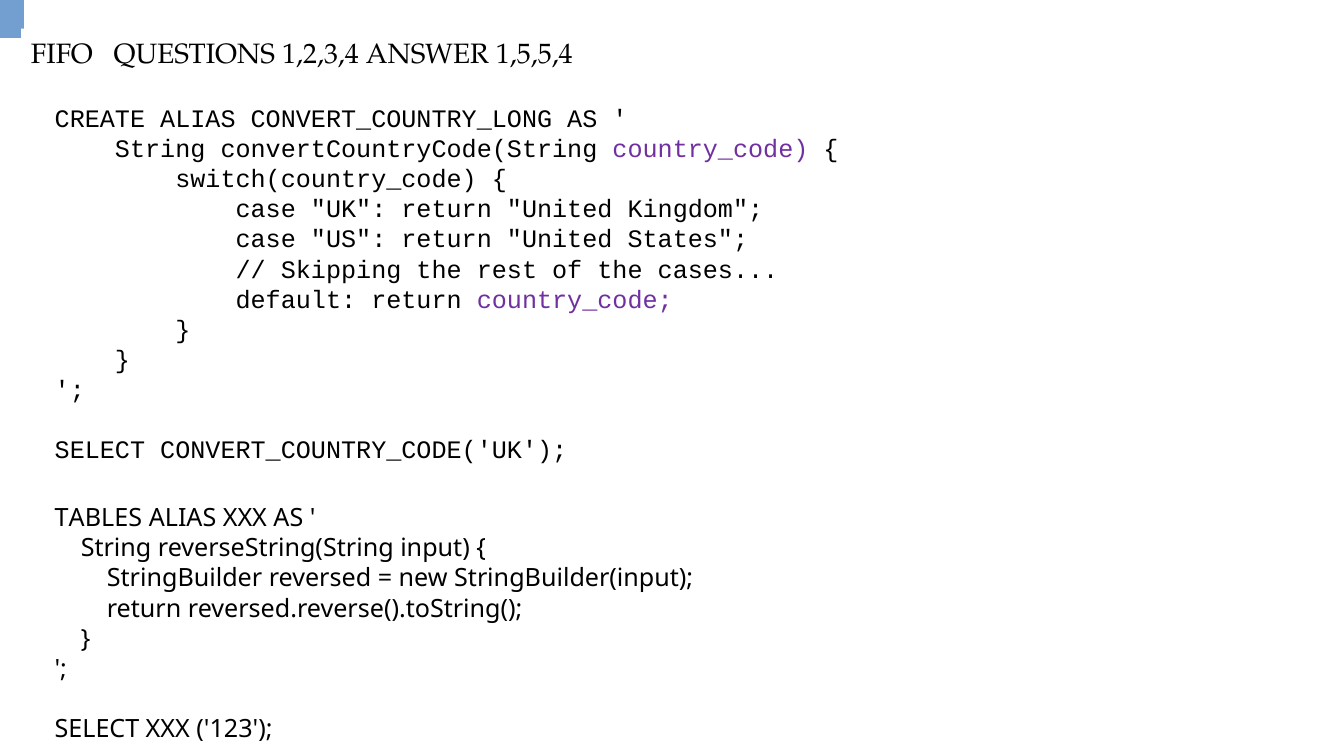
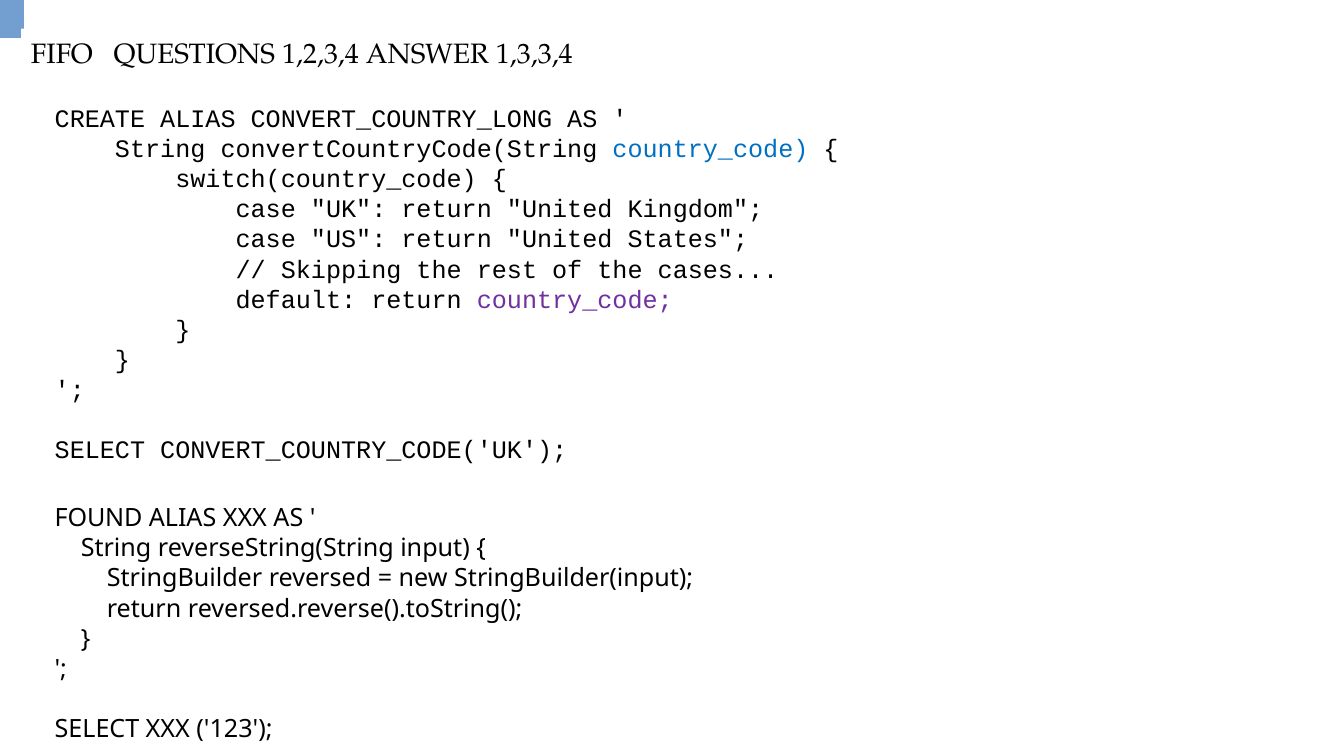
1,5,5,4: 1,5,5,4 -> 1,3,3,4 (534, 55)
country_code colour: purple -> blue (710, 149)
TABLES: TABLES -> FOUND (99, 518)
